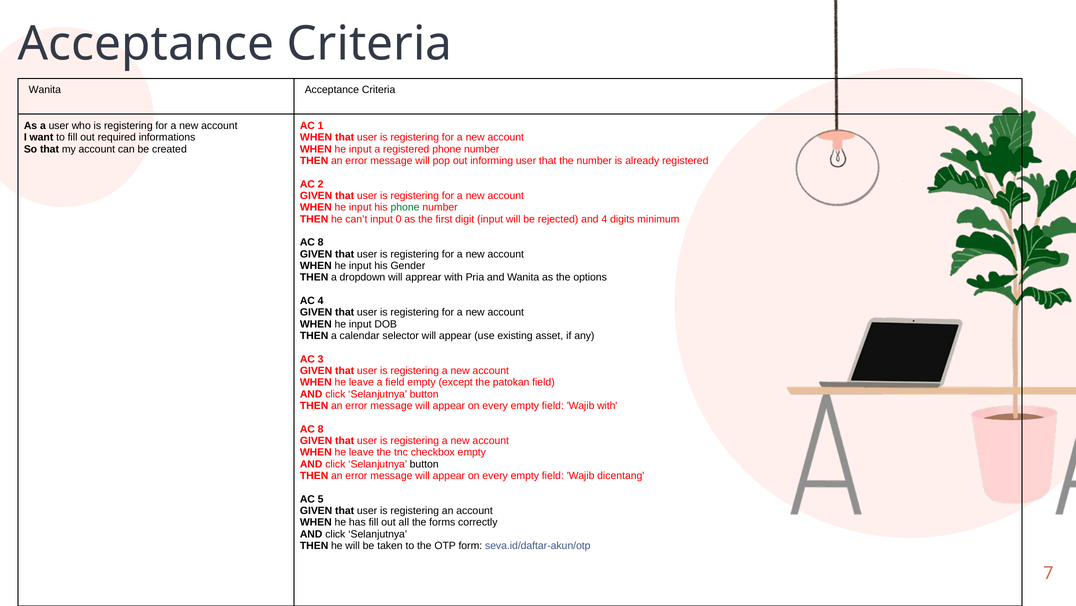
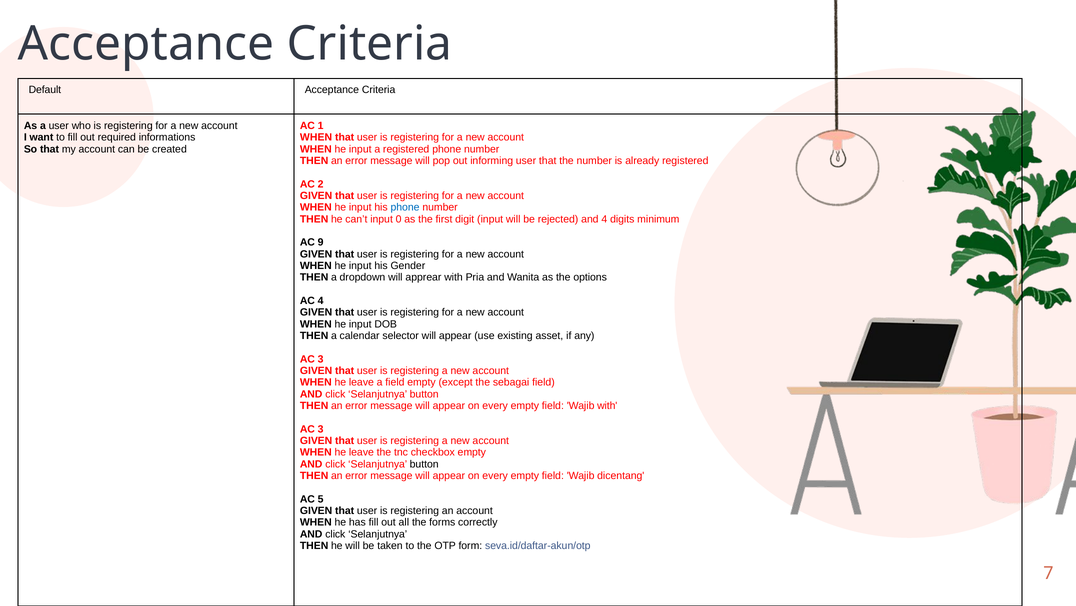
Wanita: Wanita -> Default (45, 90)
phone colour: green -> blue (405, 207)
8: 8 -> 9 (321, 242)
patokan: patokan -> sebagai (511, 382)
8: 8 -> 3 (321, 429)
